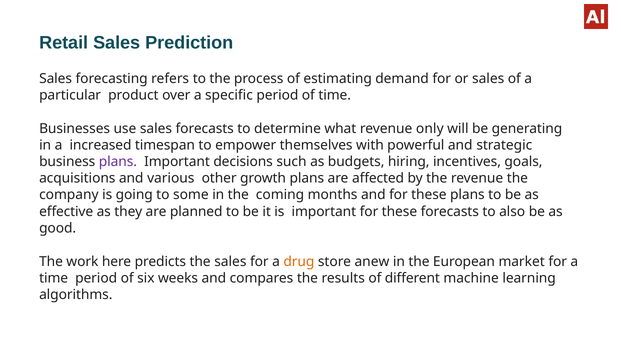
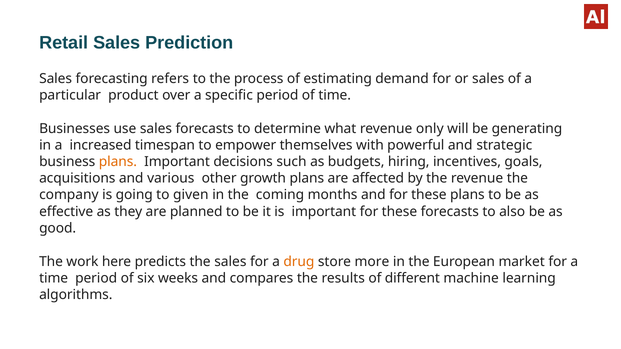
plans colour: purple -> orange (118, 162)
some: some -> given (191, 195)
anew: anew -> more (372, 262)
